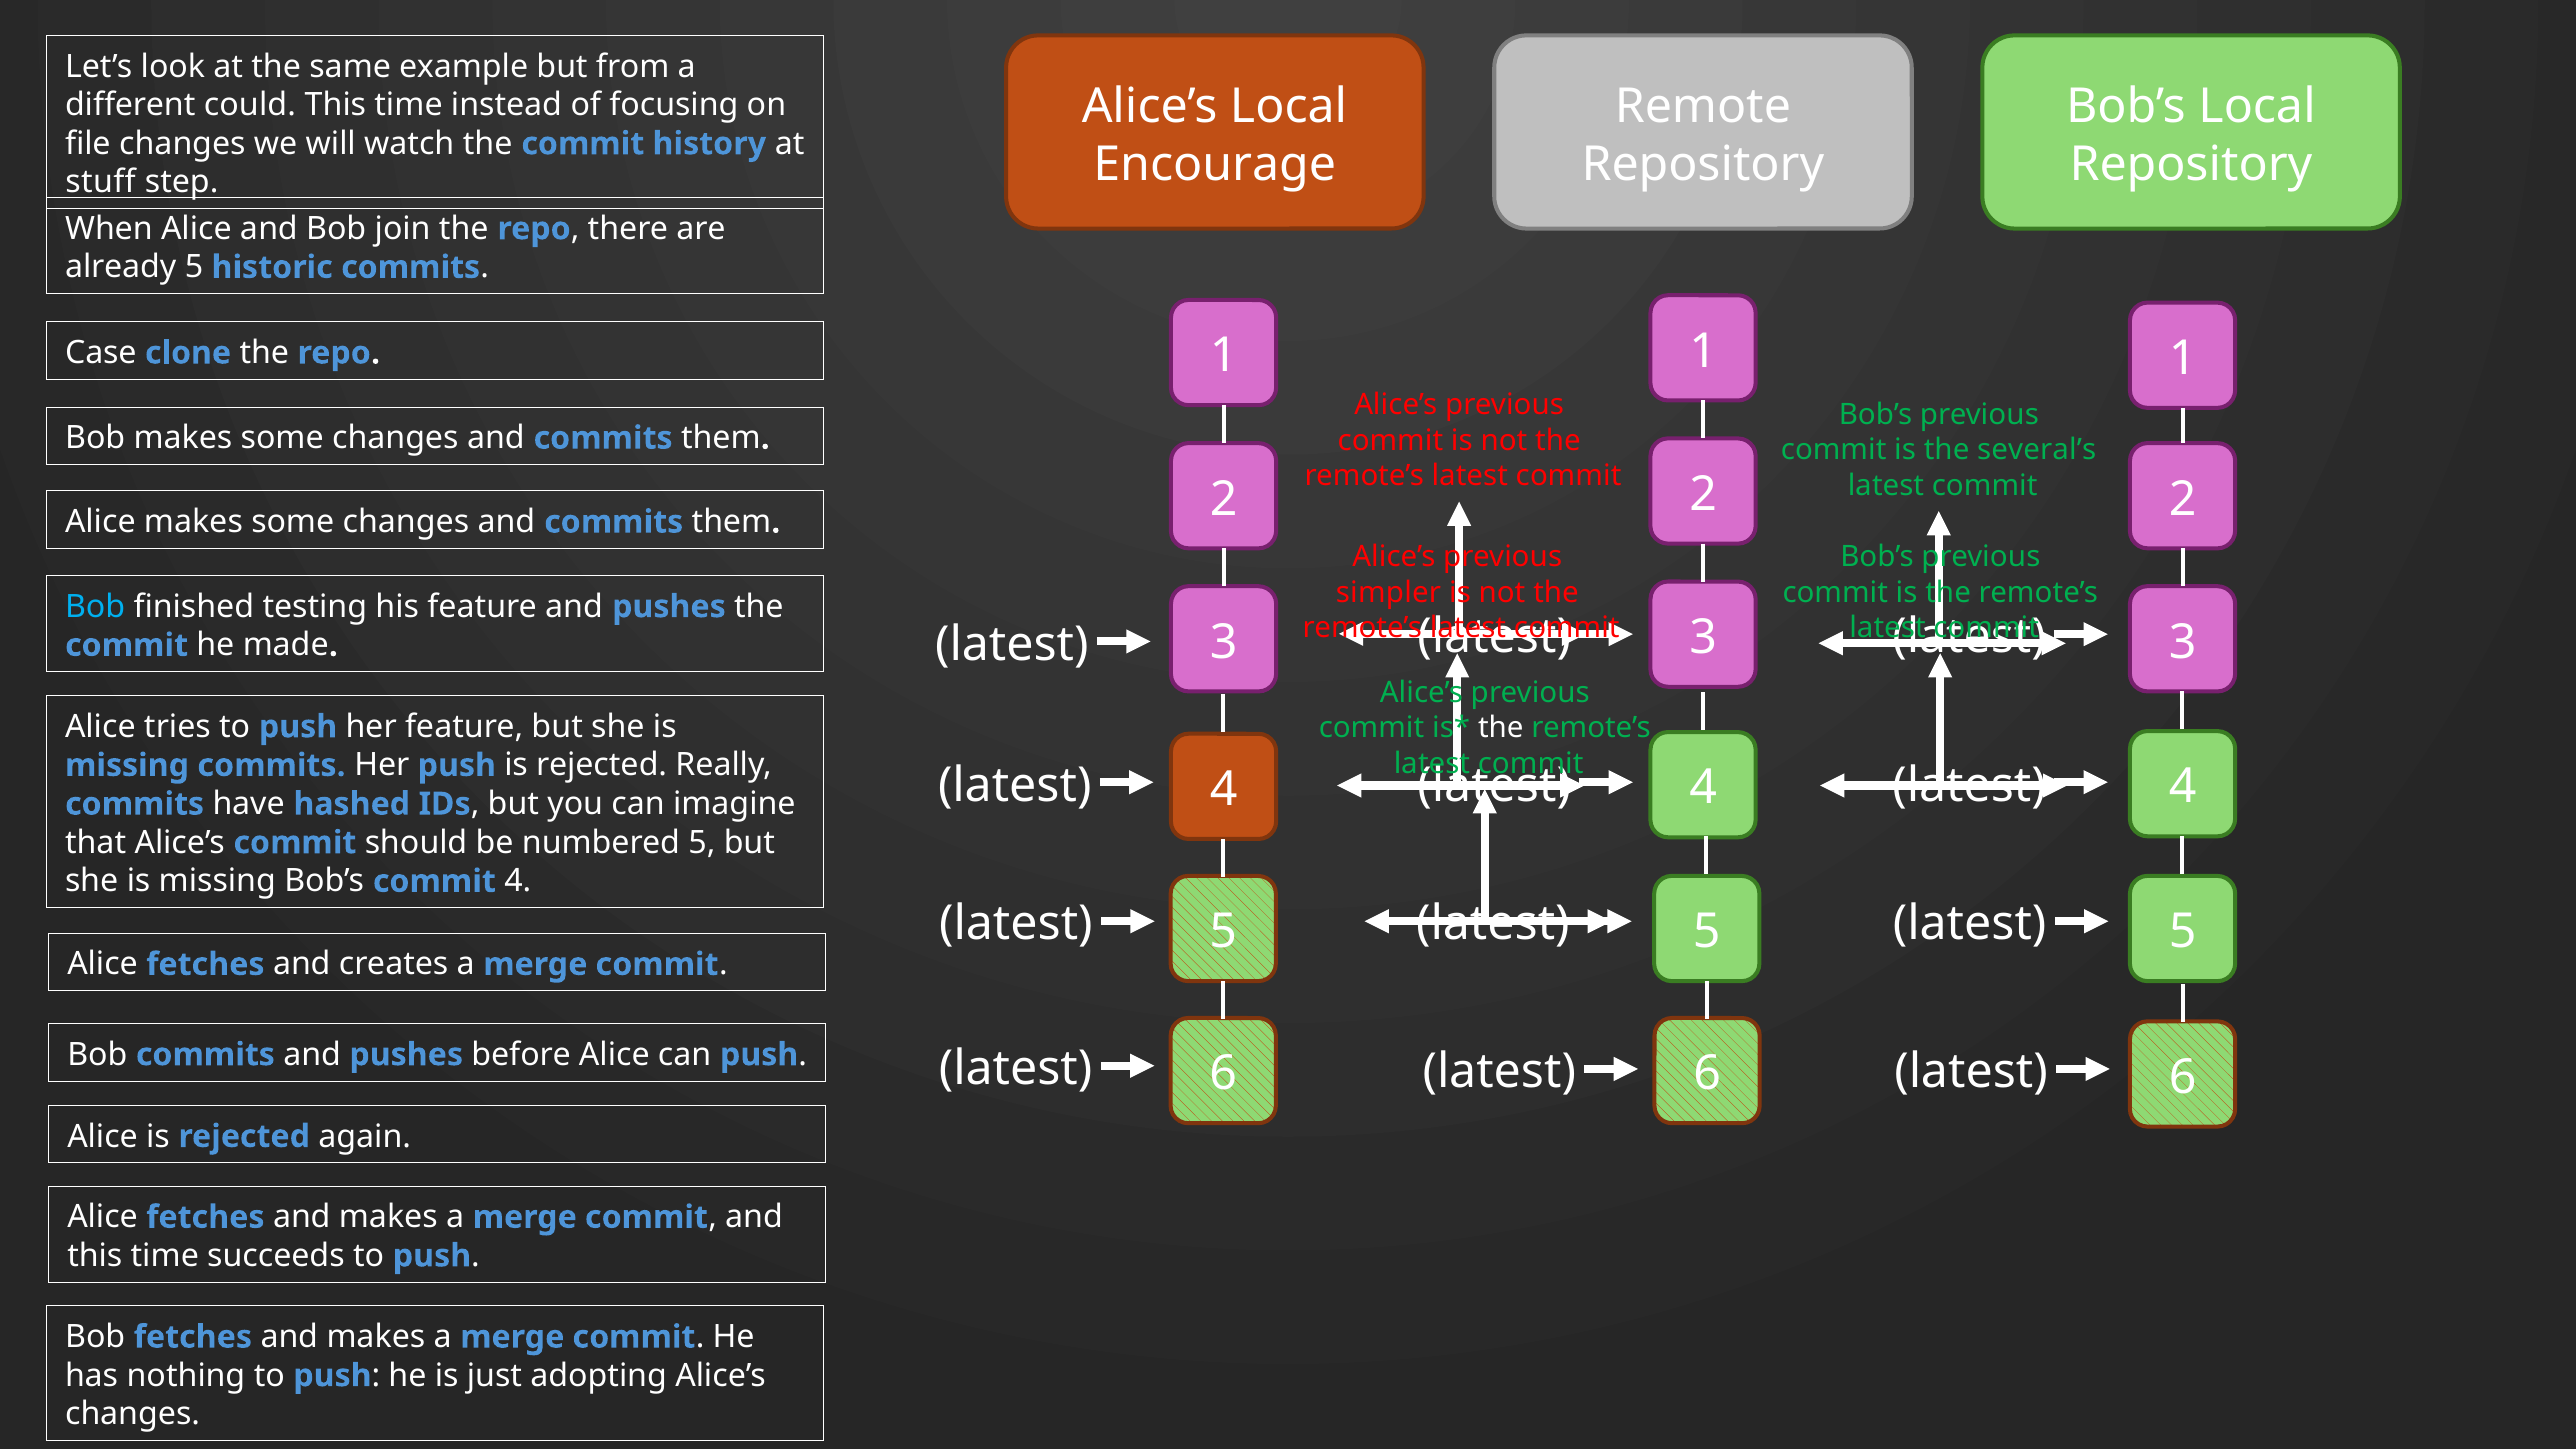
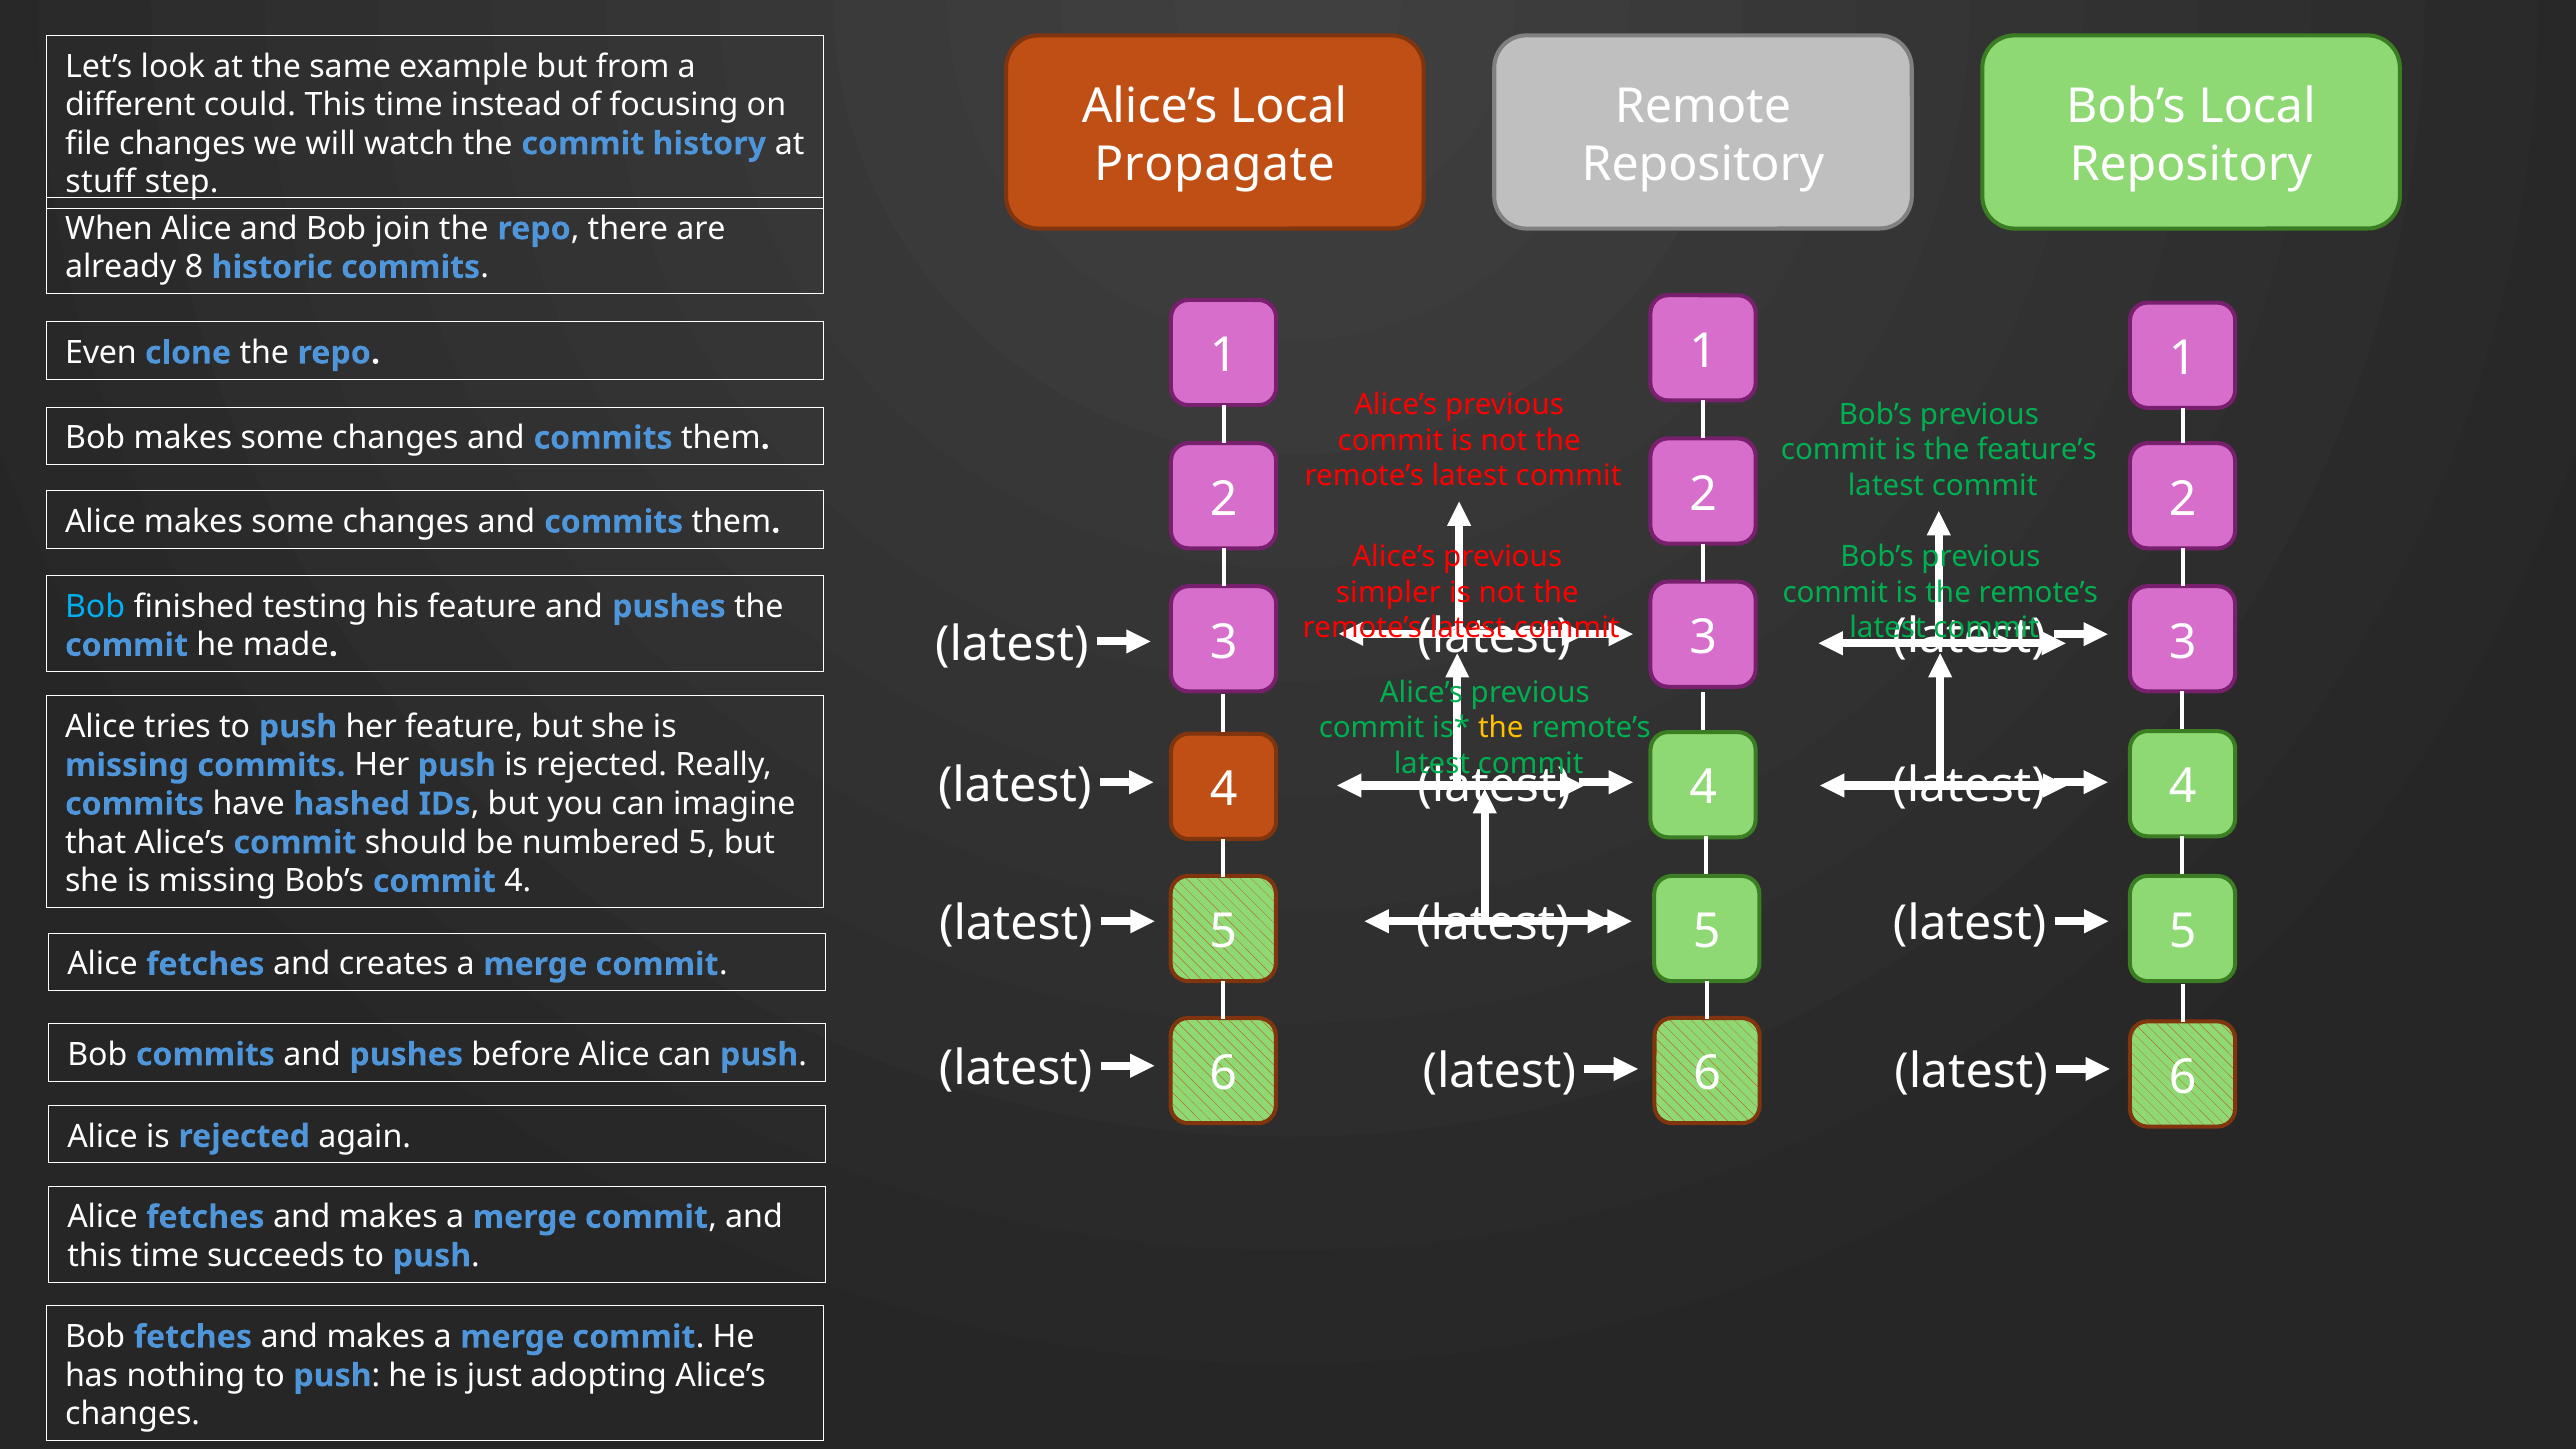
Encourage: Encourage -> Propagate (1215, 164)
already 5: 5 -> 8 (194, 267)
Case: Case -> Even (101, 353)
several’s: several’s -> feature’s (2037, 450)
the colour: white -> yellow (1501, 728)
